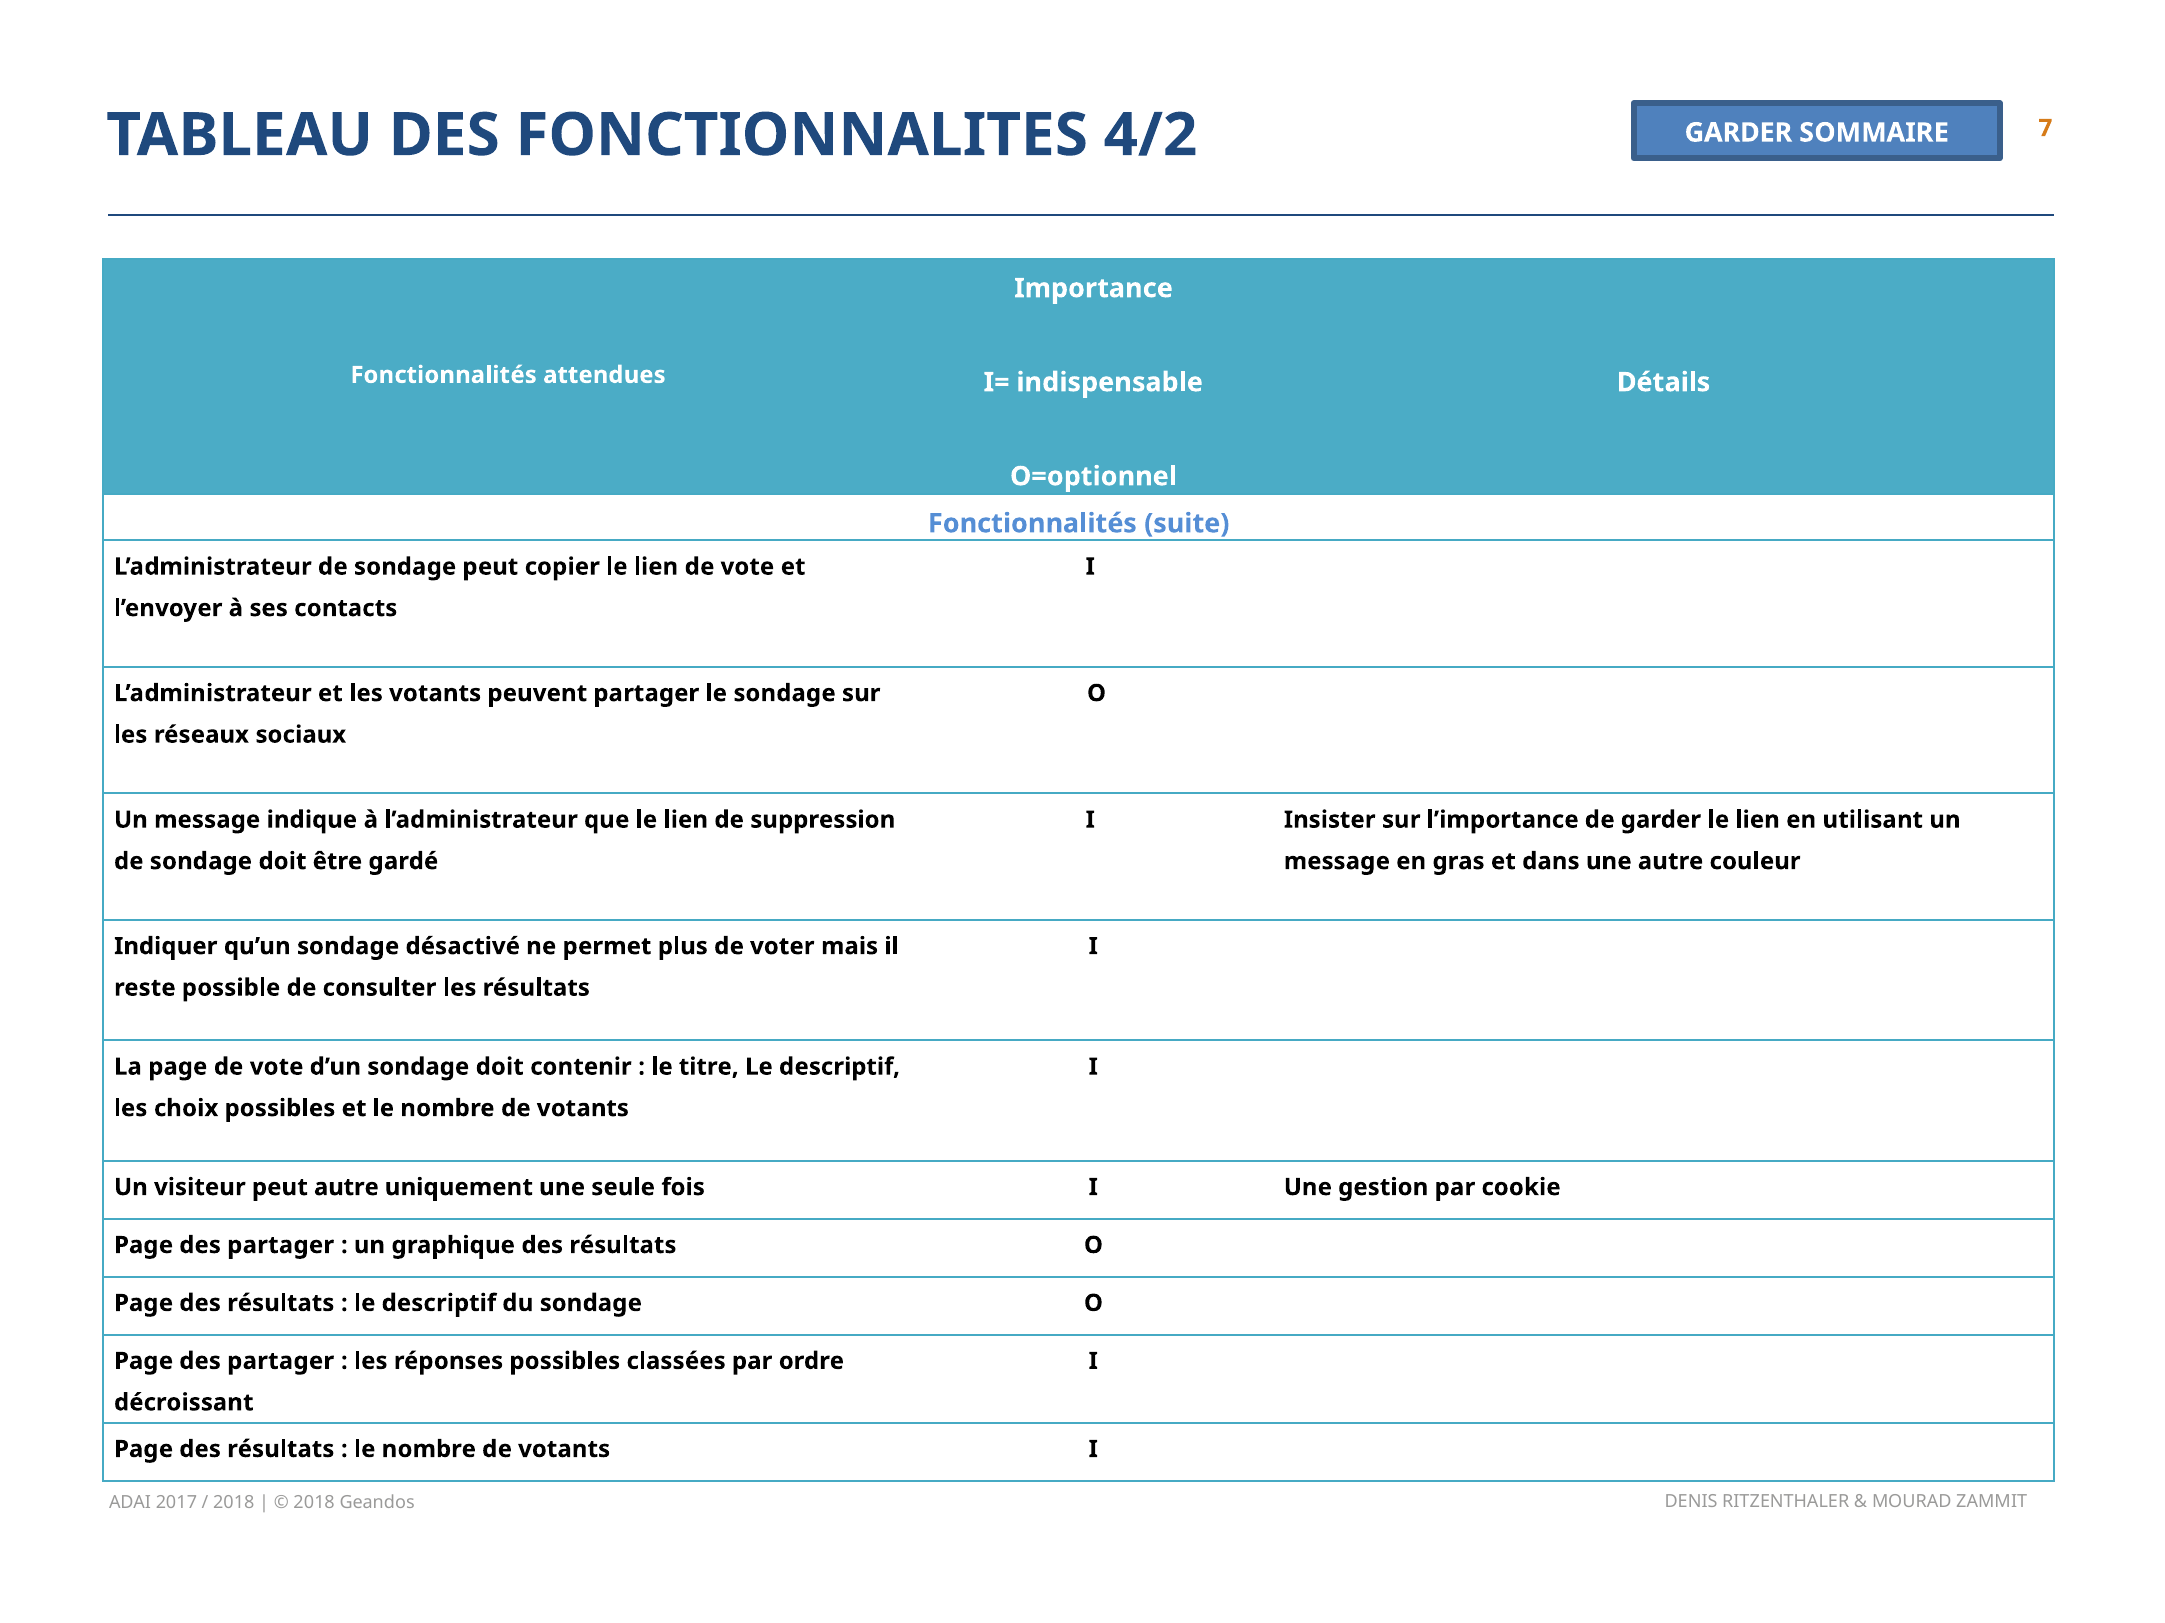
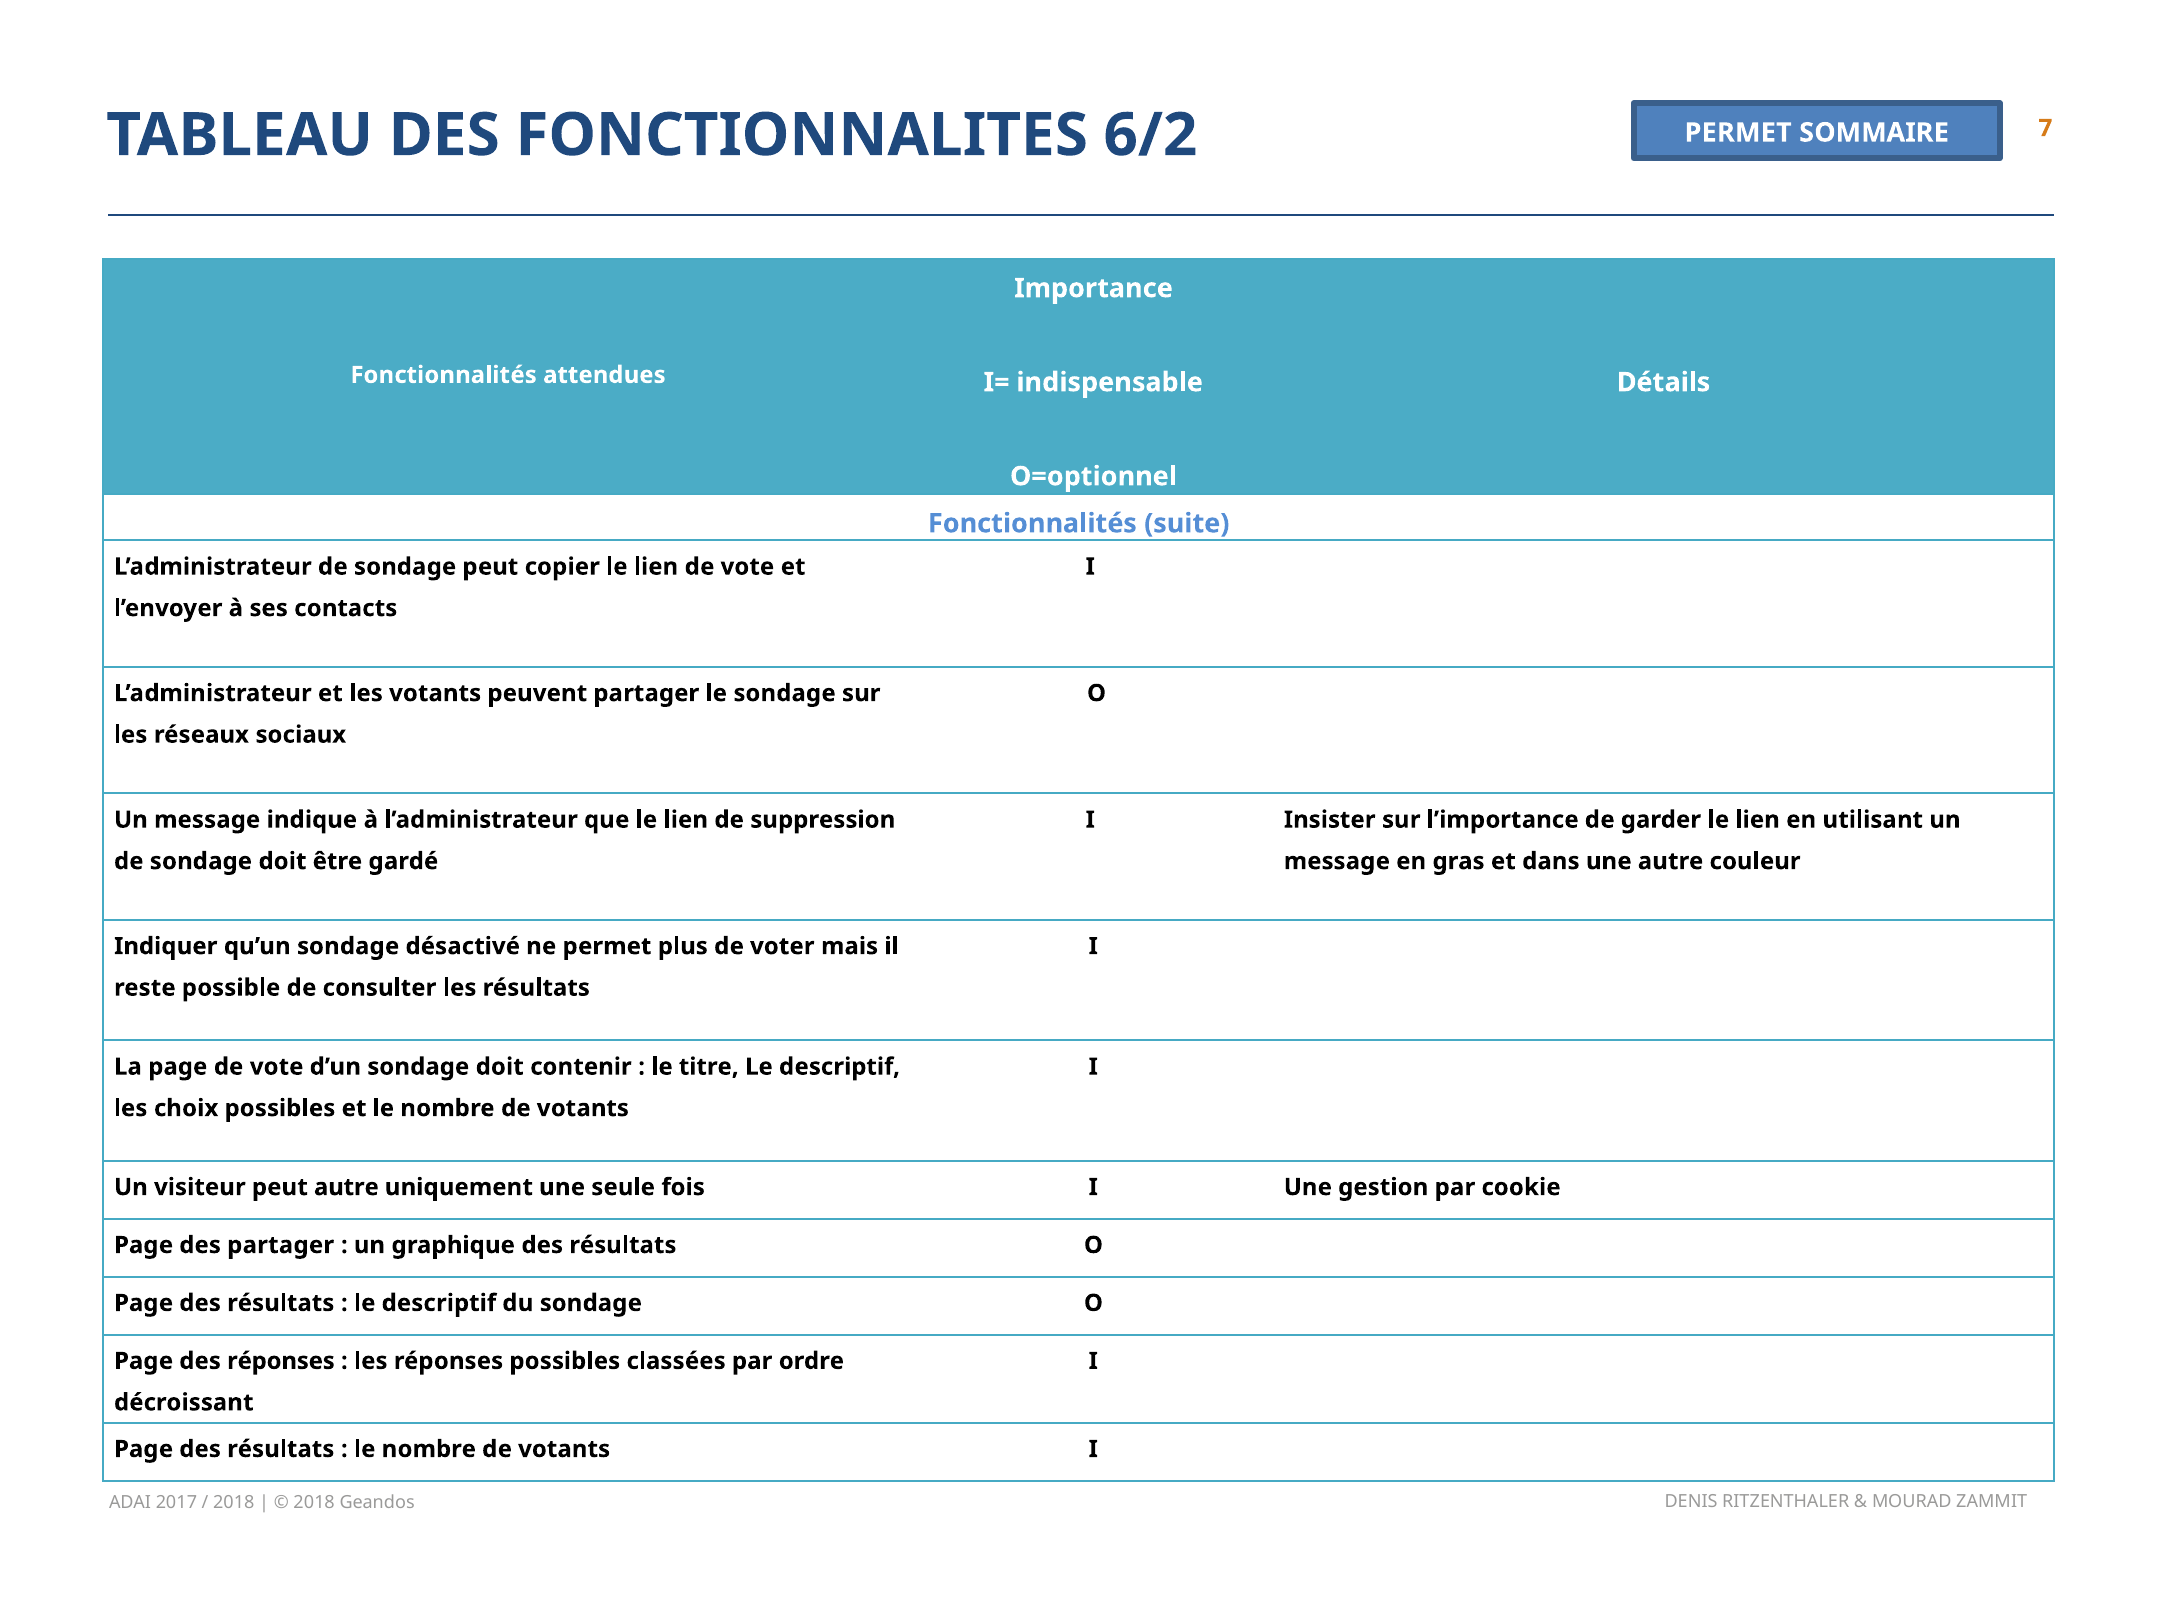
4/2: 4/2 -> 6/2 (1150, 135)
GARDER: GARDER -> PERMET (1738, 133)
partager: partager -> réponses (281, 1362)
